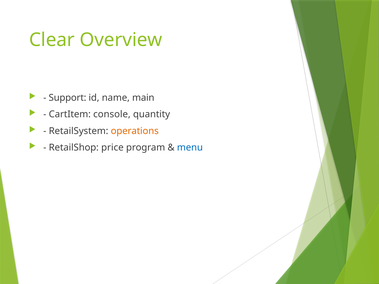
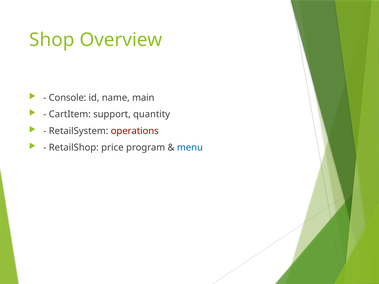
Clear: Clear -> Shop (52, 40)
Support: Support -> Console (67, 98)
console: console -> support (112, 114)
operations colour: orange -> red (135, 131)
